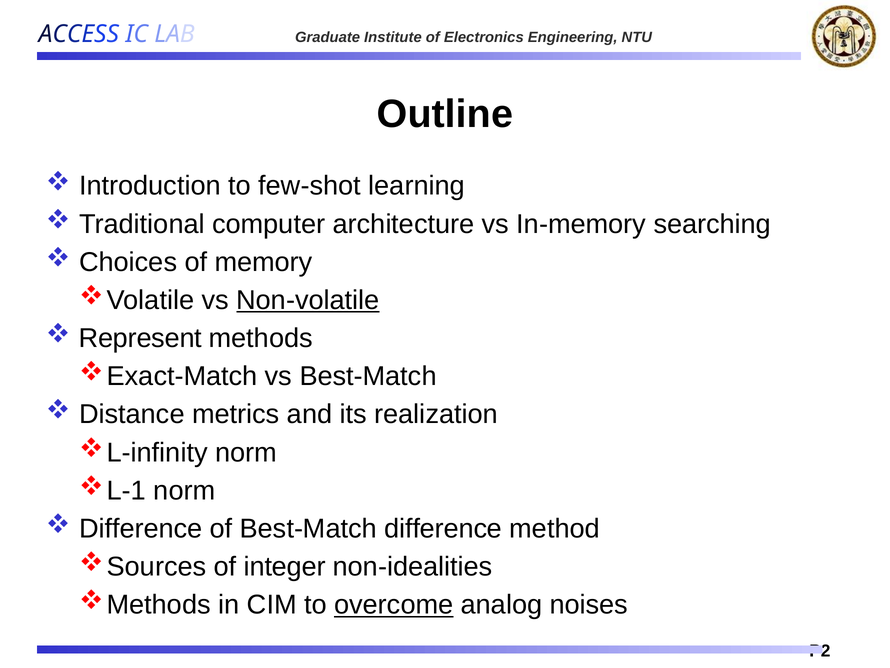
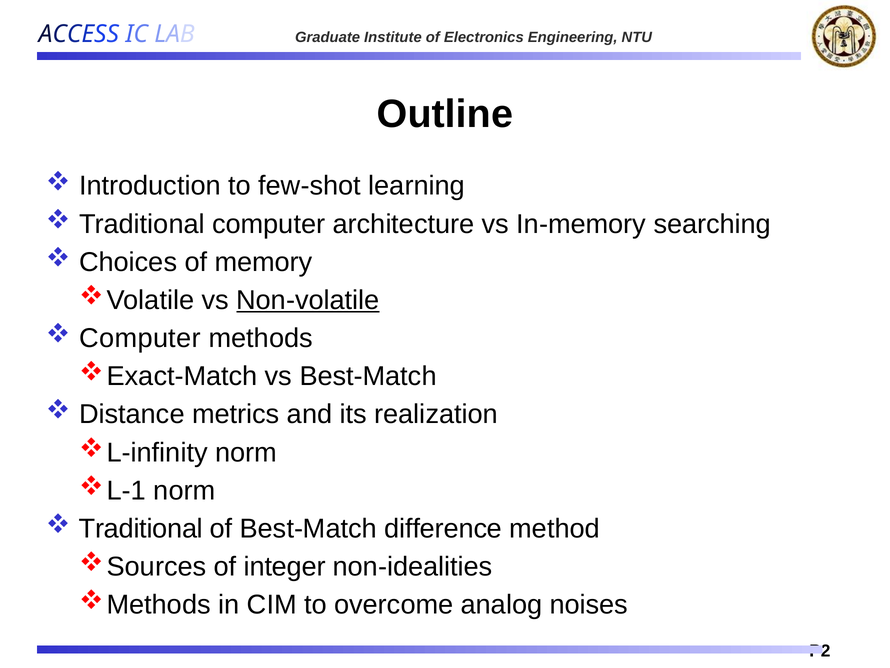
Represent: Represent -> Computer (140, 338)
Difference: Difference -> Traditional (141, 528)
overcome underline: present -> none (394, 604)
